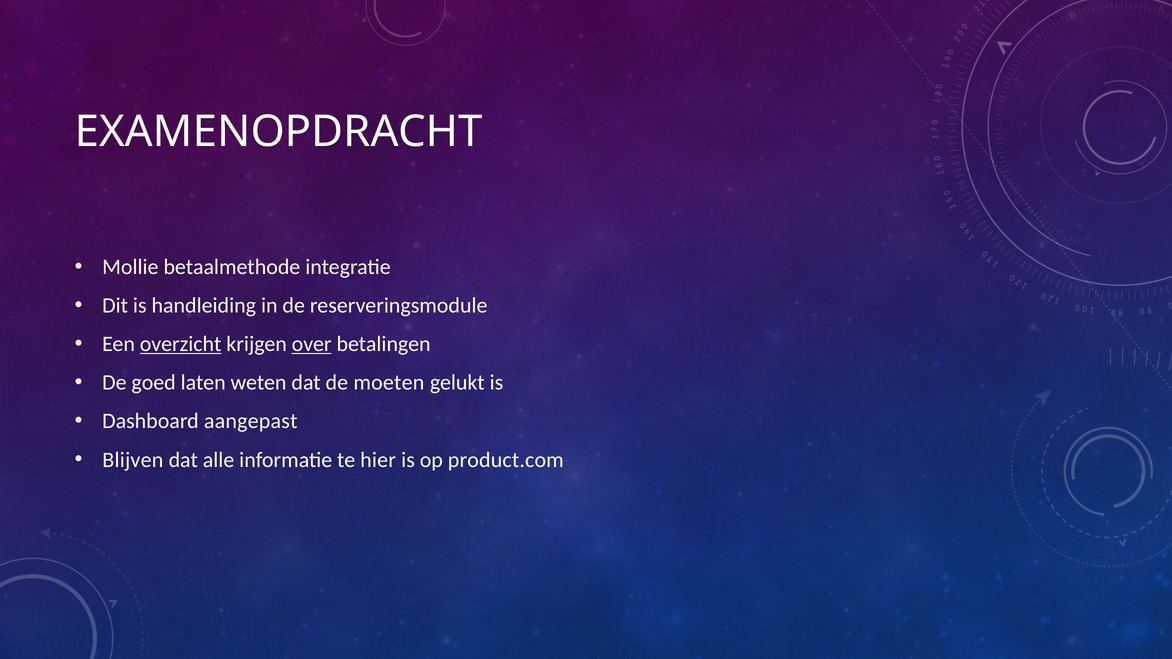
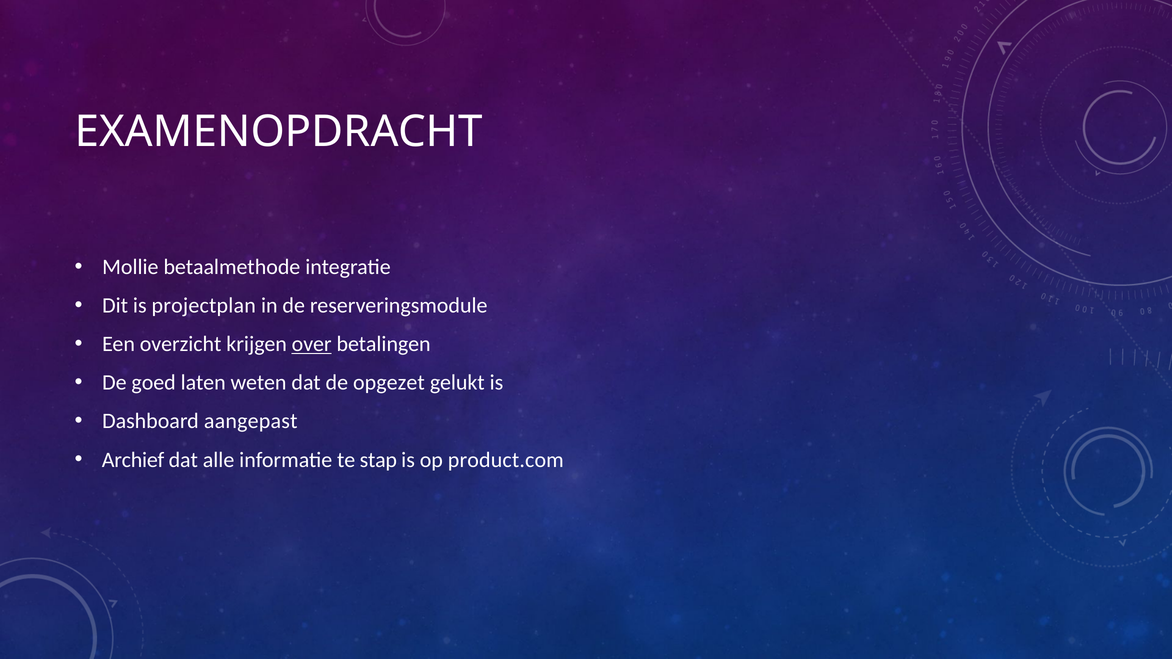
handleiding: handleiding -> projectplan (204, 306)
overzicht underline: present -> none (181, 344)
moeten: moeten -> opgezet (389, 383)
Blijven: Blijven -> Archief (133, 460)
hier: hier -> stap (378, 460)
